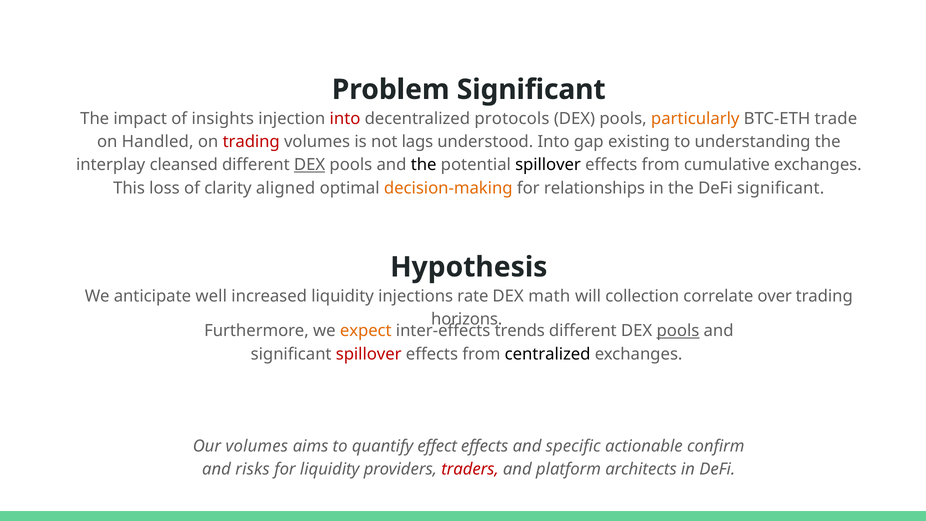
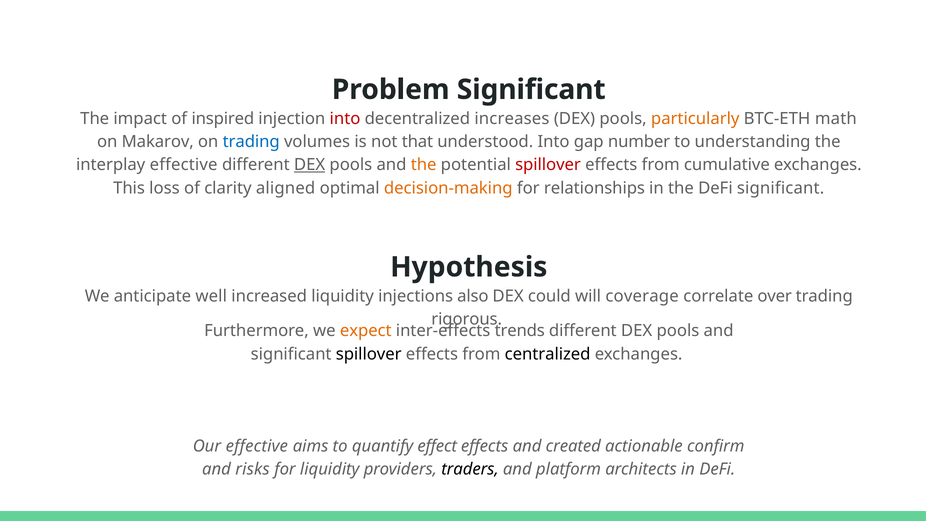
insights: insights -> inspired (223, 119)
protocols: protocols -> increases (512, 119)
trade: trade -> math (836, 119)
Handled: Handled -> Makarov (158, 142)
trading colour: red -> blue (251, 142)
lags: lags -> that (417, 142)
existing: existing -> number (639, 142)
interplay cleansed: cleansed -> effective (184, 165)
the colour: black -> orange (424, 165)
spillover colour: black -> red (548, 165)
rate: rate -> also (473, 296)
math: math -> could (549, 296)
collection: collection -> coverage (642, 296)
horizons: horizons -> rigorous (467, 319)
pools underline: present -> none (678, 331)
spillover colour: red -> black (369, 354)
Our volumes: volumes -> effective (257, 446)
specific: specific -> created (573, 446)
traders colour: red -> black (470, 469)
